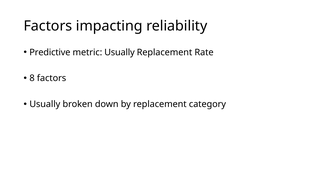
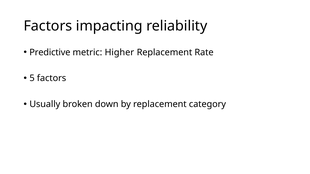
metric Usually: Usually -> Higher (119, 52)
8: 8 -> 5 (32, 78)
